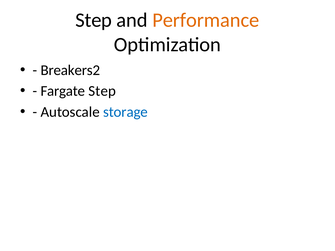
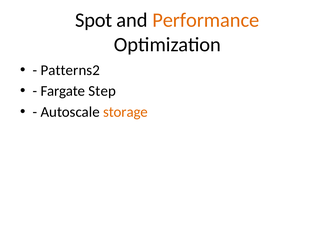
Step: Step -> Spot (94, 20)
Breakers2: Breakers2 -> Patterns2 (70, 70)
storage colour: blue -> orange (125, 112)
